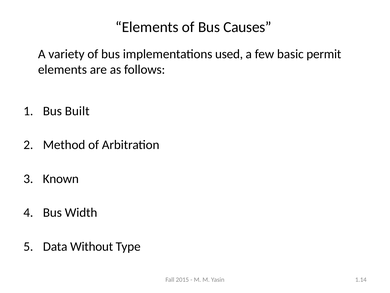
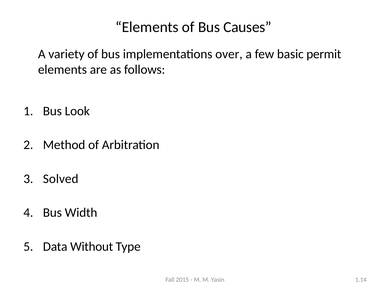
used: used -> over (229, 54)
Built: Built -> Look (77, 111)
Known: Known -> Solved (61, 178)
